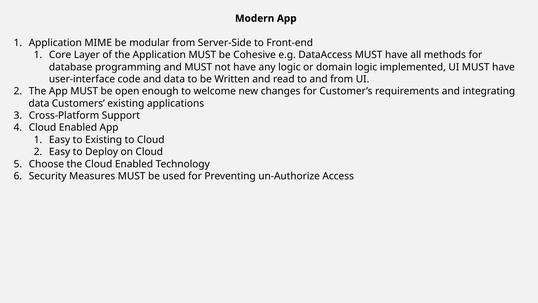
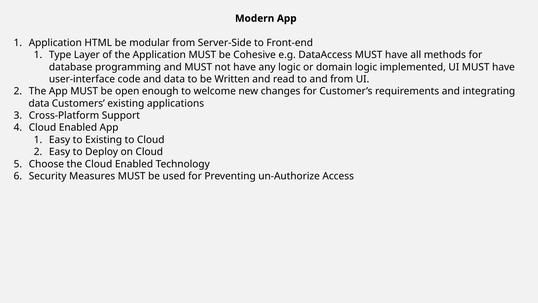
MIME: MIME -> HTML (98, 43)
Core: Core -> Type (60, 55)
